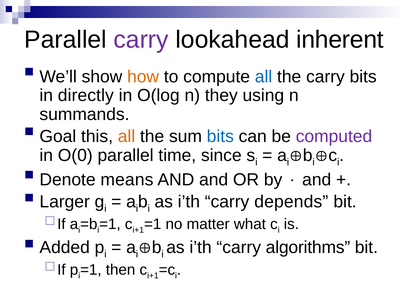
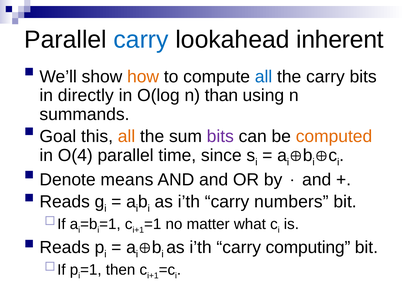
carry colour: purple -> blue (141, 39)
they: they -> than (221, 95)
bits colour: blue -> purple (220, 136)
computed colour: purple -> orange (334, 136)
O(0: O(0 -> O(4 (75, 155)
Larger: Larger -> Reads (65, 202)
depends: depends -> numbers (291, 202)
Added: Added -> Reads (65, 247)
algorithms: algorithms -> computing (308, 247)
